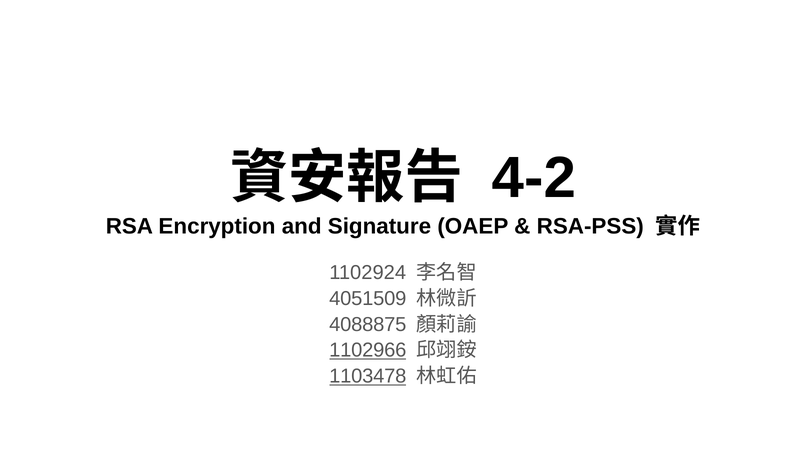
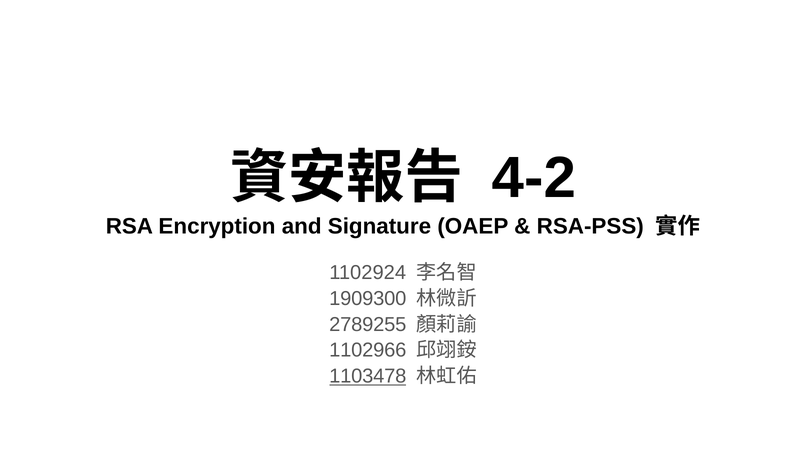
4051509: 4051509 -> 1909300 (368, 299)
4088875: 4088875 -> 2789255 (368, 325)
1102966 underline: present -> none (368, 351)
